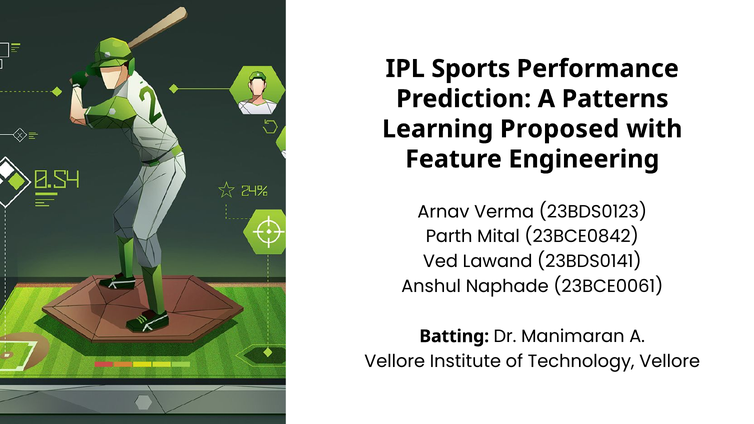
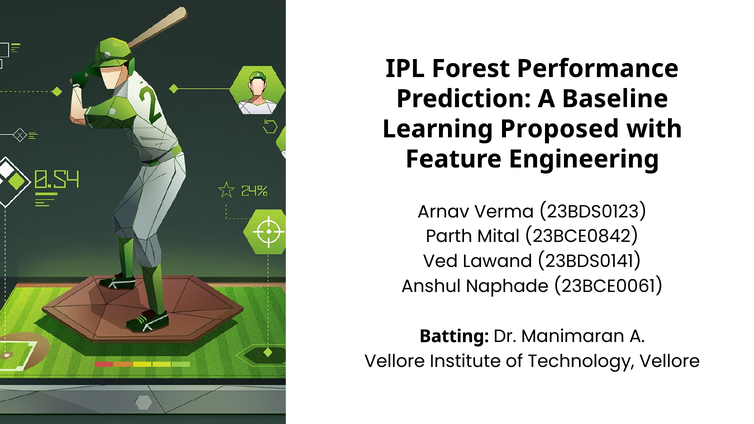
Sports: Sports -> Forest (471, 69)
Patterns: Patterns -> Baseline (615, 99)
